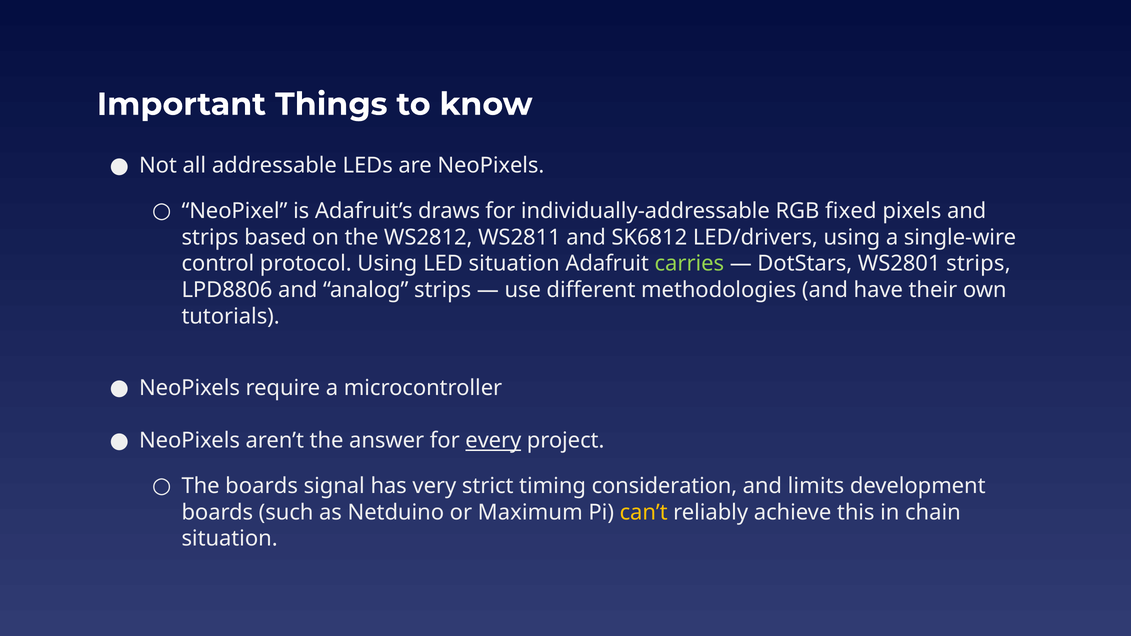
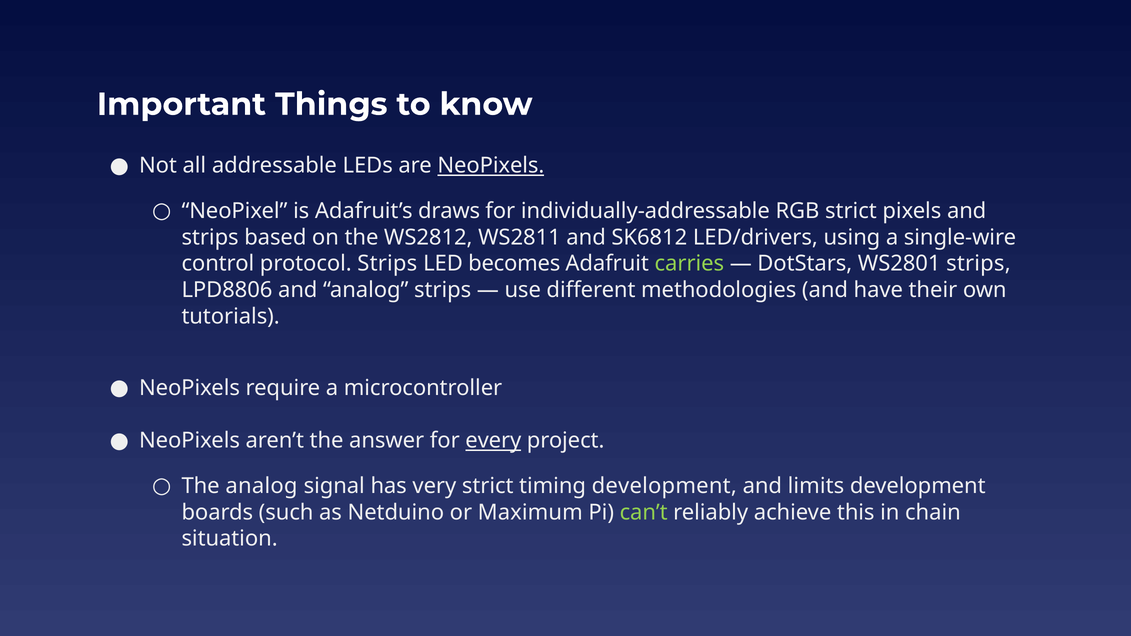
NeoPixels underline: none -> present (491, 166)
RGB fixed: fixed -> strict (851, 211)
protocol Using: Using -> Strips (387, 264)
LED situation: situation -> becomes (514, 264)
The boards: boards -> analog (262, 486)
timing consideration: consideration -> development (664, 486)
can’t colour: yellow -> light green (644, 512)
